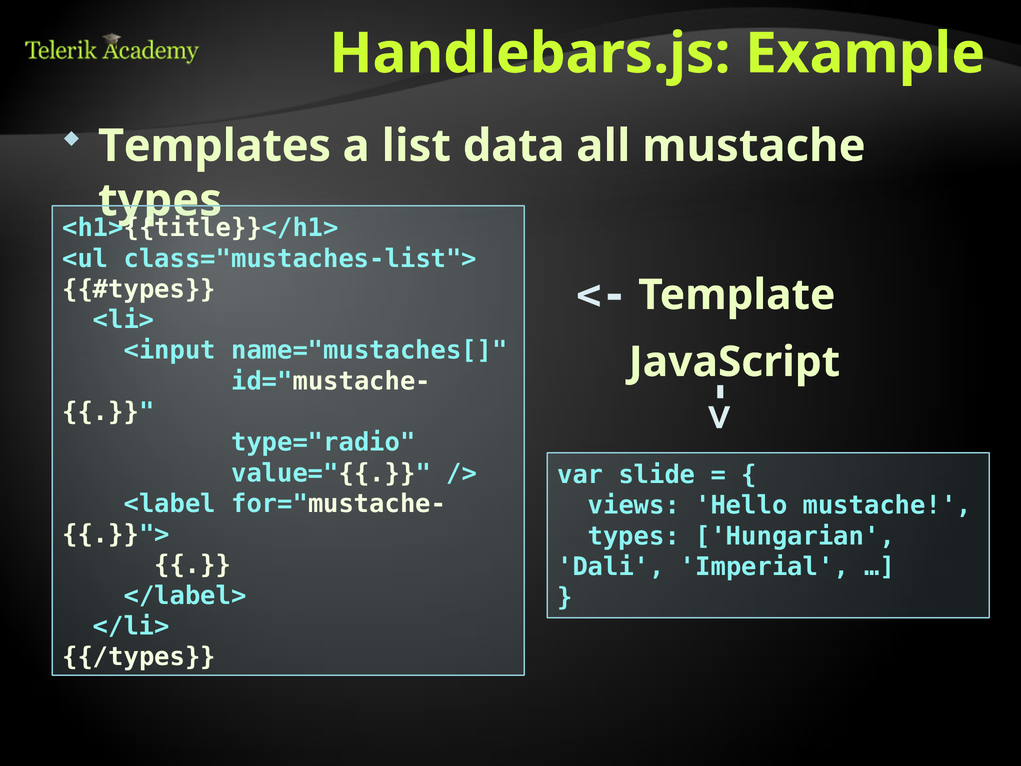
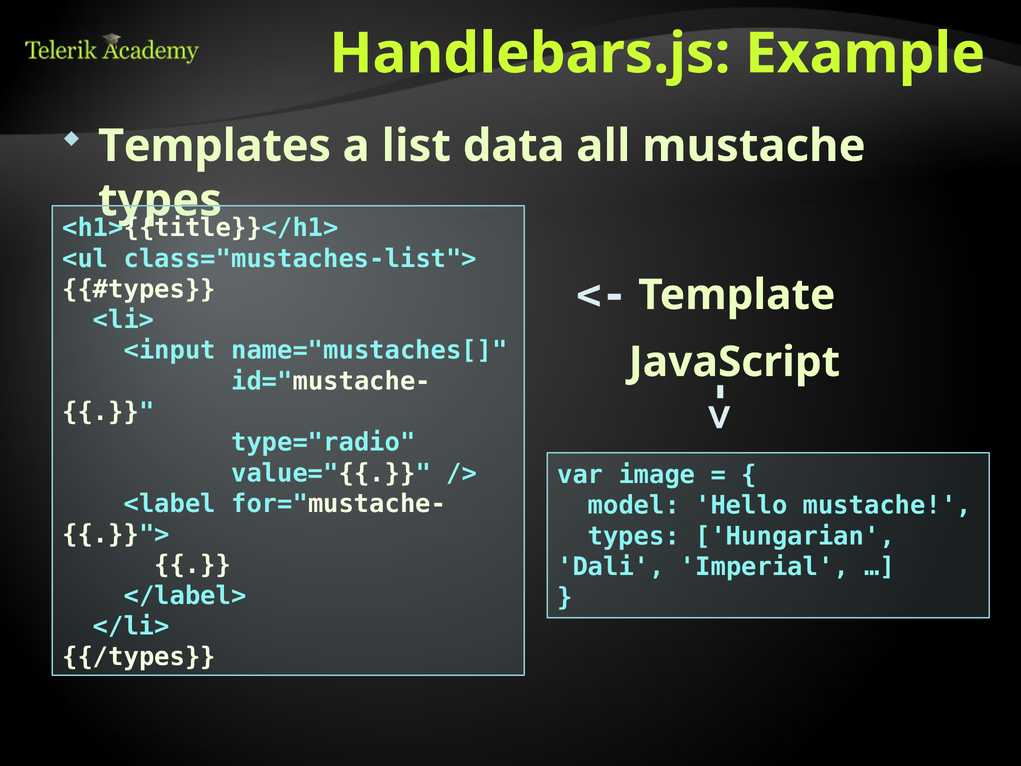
slide: slide -> image (657, 475)
views: views -> model (634, 505)
